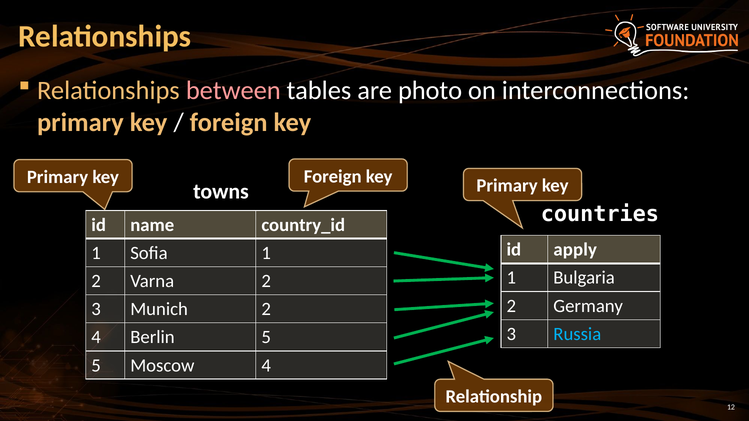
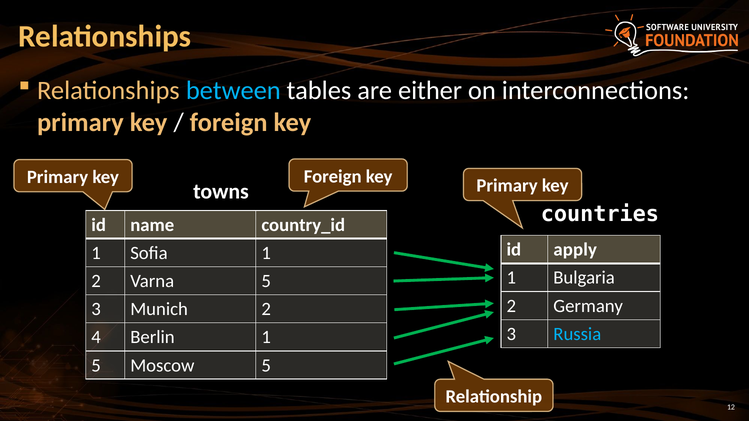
between colour: pink -> light blue (233, 91)
photo: photo -> either (430, 91)
Varna 2: 2 -> 5 (266, 281)
Berlin 5: 5 -> 1 (266, 338)
Moscow 4: 4 -> 5 (266, 366)
